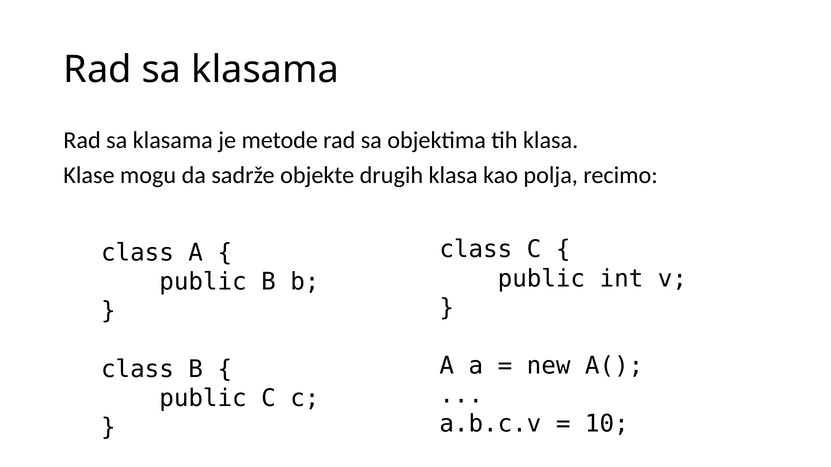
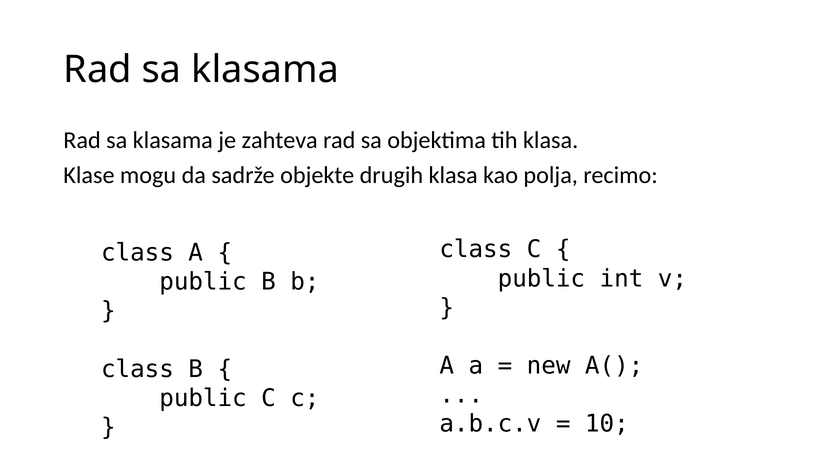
metode: metode -> zahteva (280, 140)
